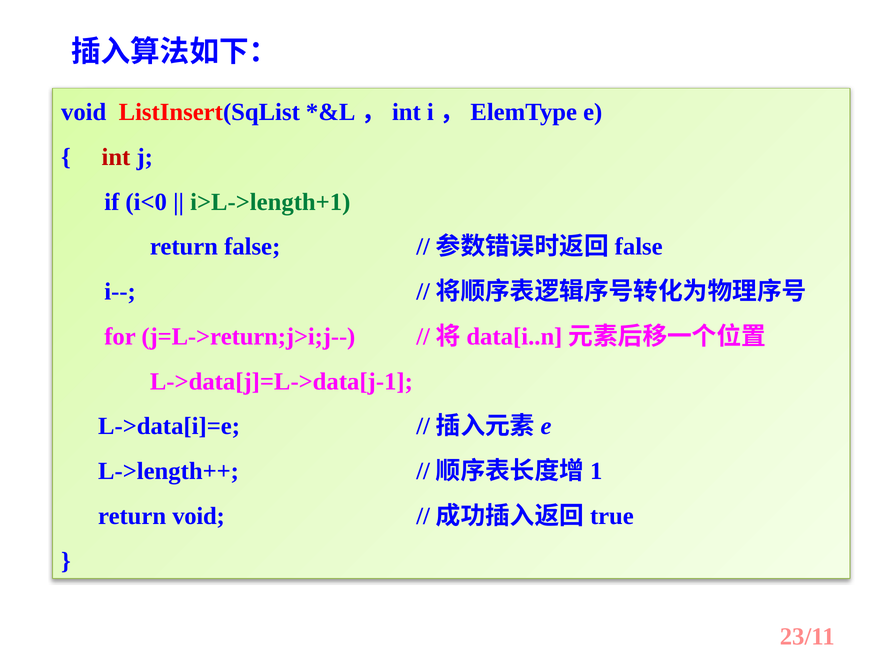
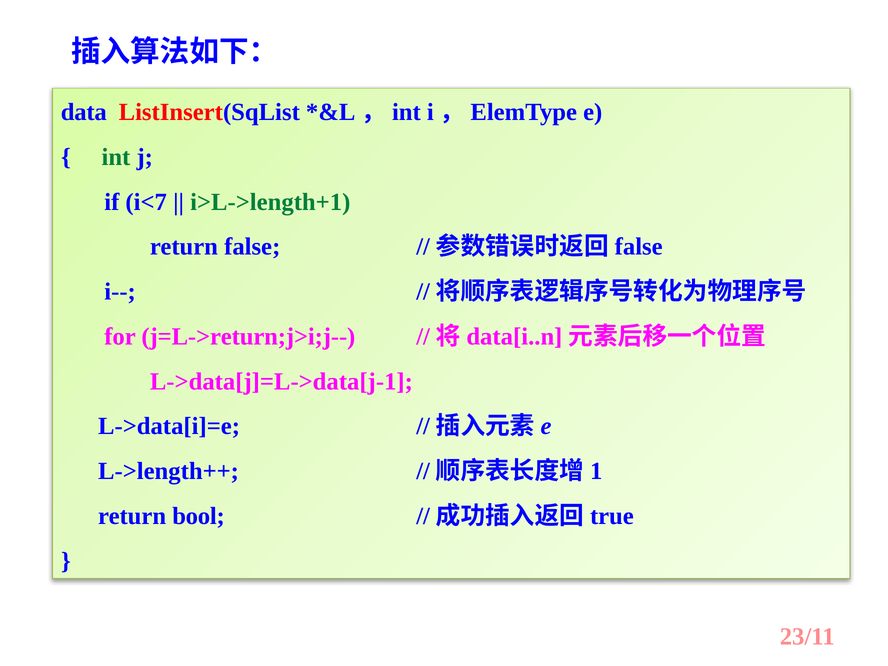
void: void -> data (84, 112)
int colour: red -> green (116, 157)
i<0: i<0 -> i<7 (146, 202)
return void: void -> bool (198, 516)
